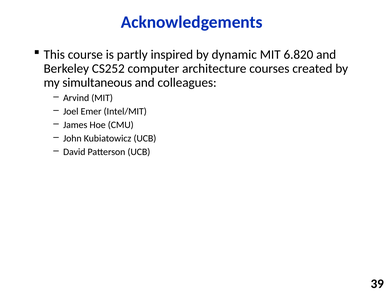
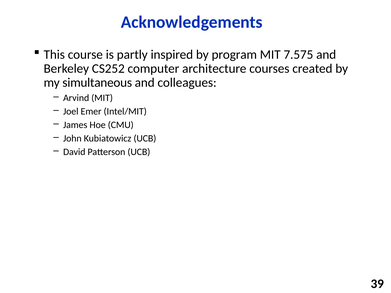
dynamic: dynamic -> program (234, 55)
6.820: 6.820 -> 7.575 (298, 55)
